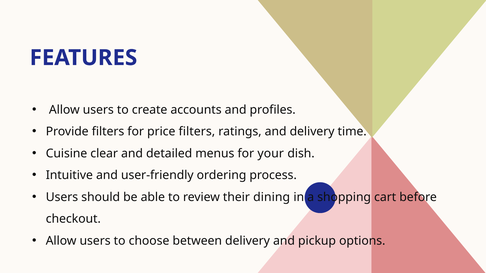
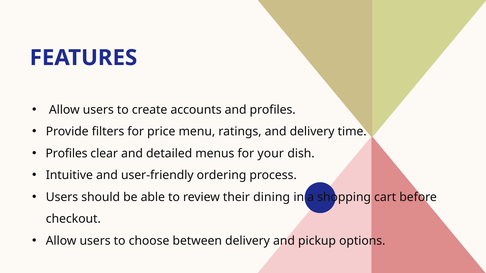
price filters: filters -> menu (197, 132)
Cuisine: Cuisine -> Profiles (67, 154)
